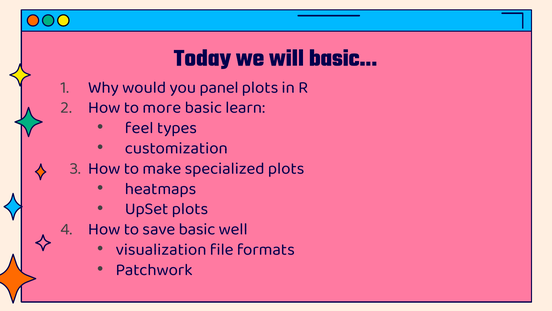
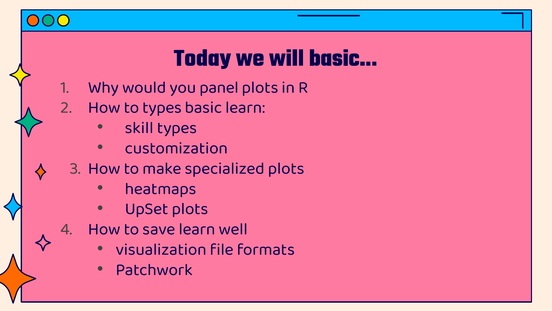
to more: more -> types (162, 107)
feel: feel -> skill (139, 127)
save basic: basic -> learn (197, 229)
